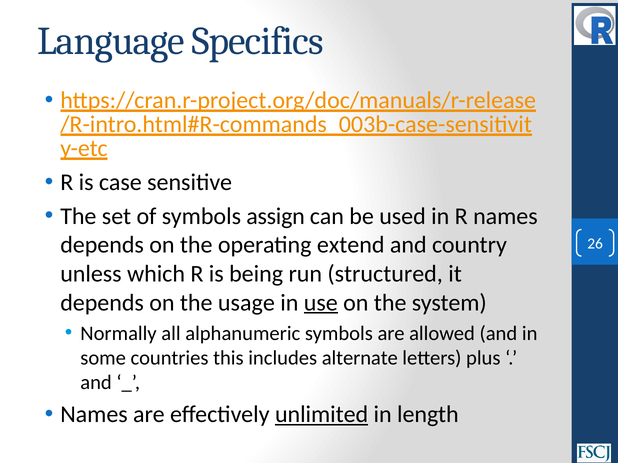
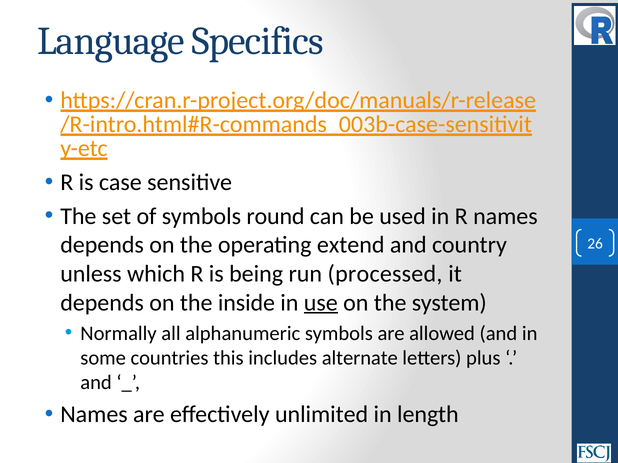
assign: assign -> round (276, 216)
structured: structured -> processed (385, 274)
usage: usage -> inside (246, 303)
unlimited underline: present -> none (322, 415)
